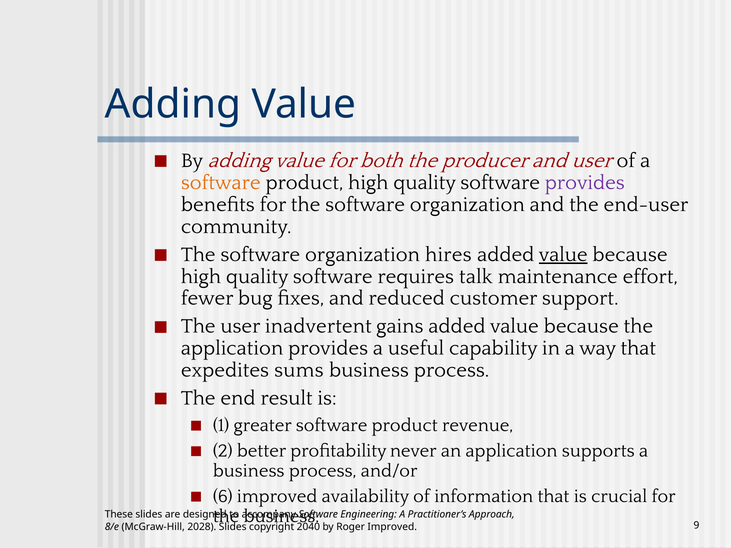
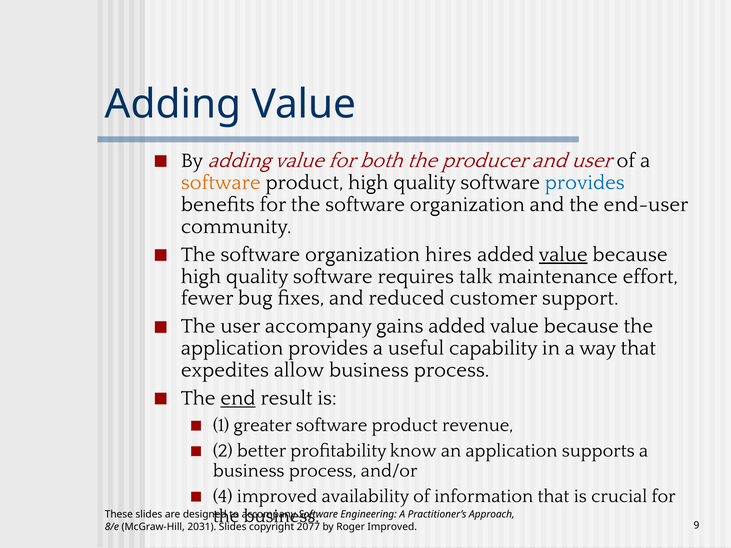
provides colour: purple -> blue (585, 183)
user inadvertent: inadvertent -> accompany (318, 326)
sums: sums -> allow (299, 370)
end underline: none -> present (238, 398)
never: never -> know (413, 451)
6: 6 -> 4 (223, 497)
2028: 2028 -> 2031 (202, 527)
2040: 2040 -> 2077 (308, 527)
